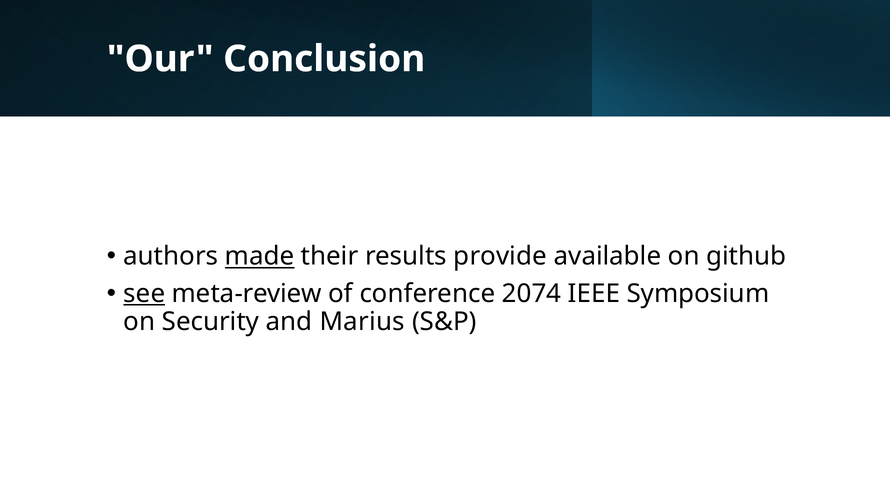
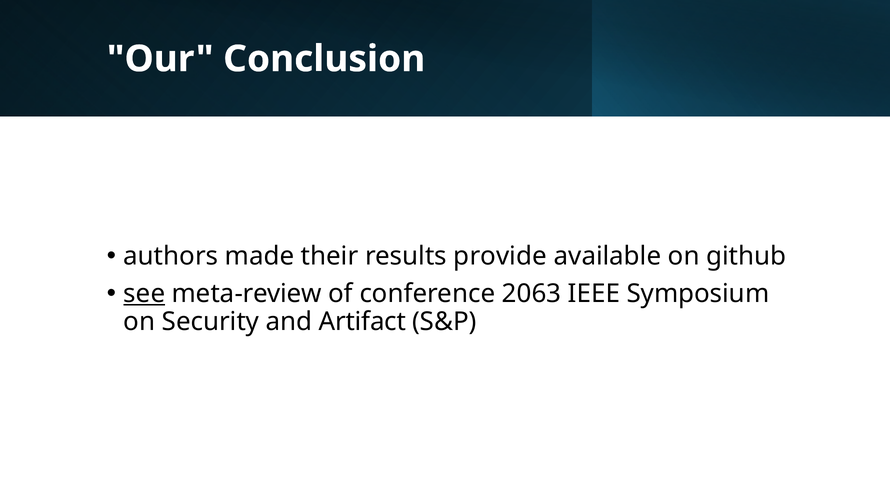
made underline: present -> none (260, 256)
2074: 2074 -> 2063 (532, 293)
Marius: Marius -> Artifact (362, 321)
